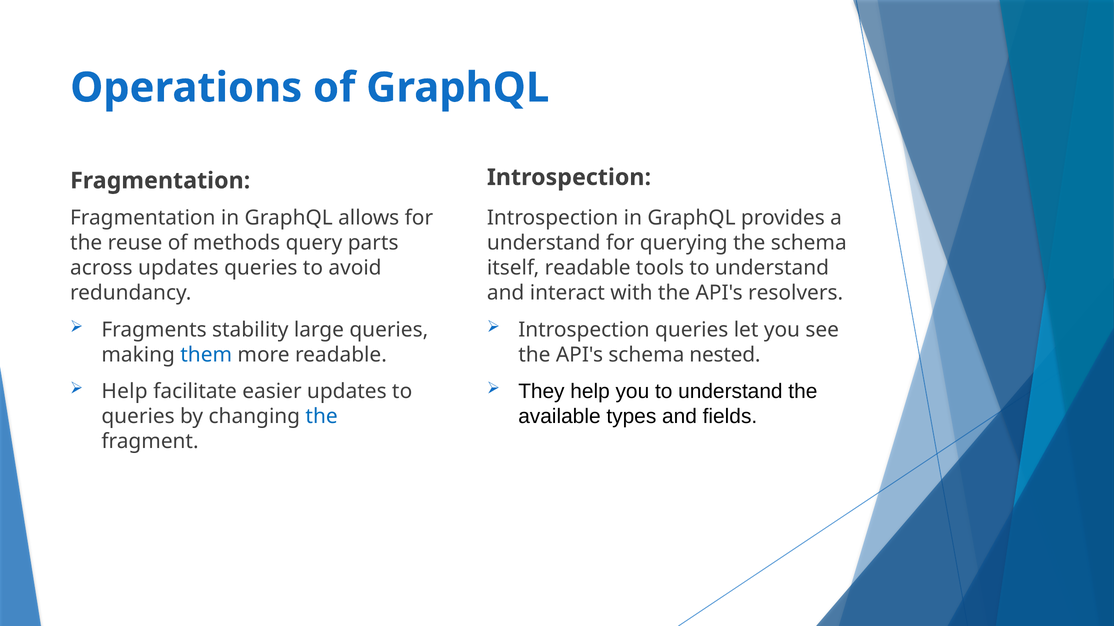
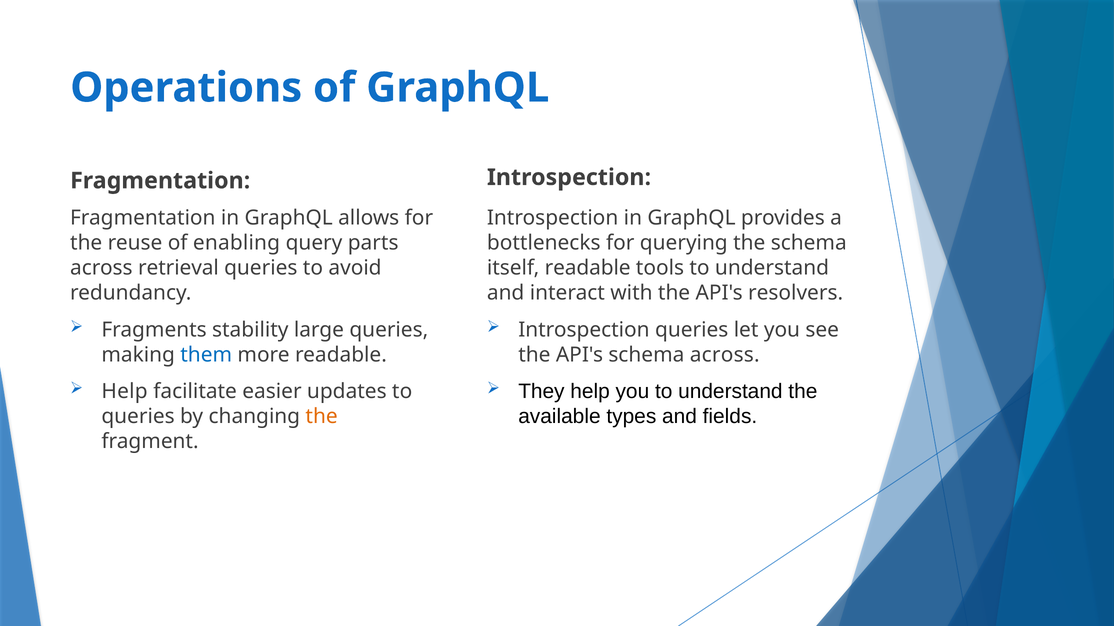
methods: methods -> enabling (236, 243)
understand: understand -> bottlenecks (544, 243)
across updates: updates -> retrieval (178, 268)
schema nested: nested -> across (725, 355)
the colour: blue -> orange (322, 417)
